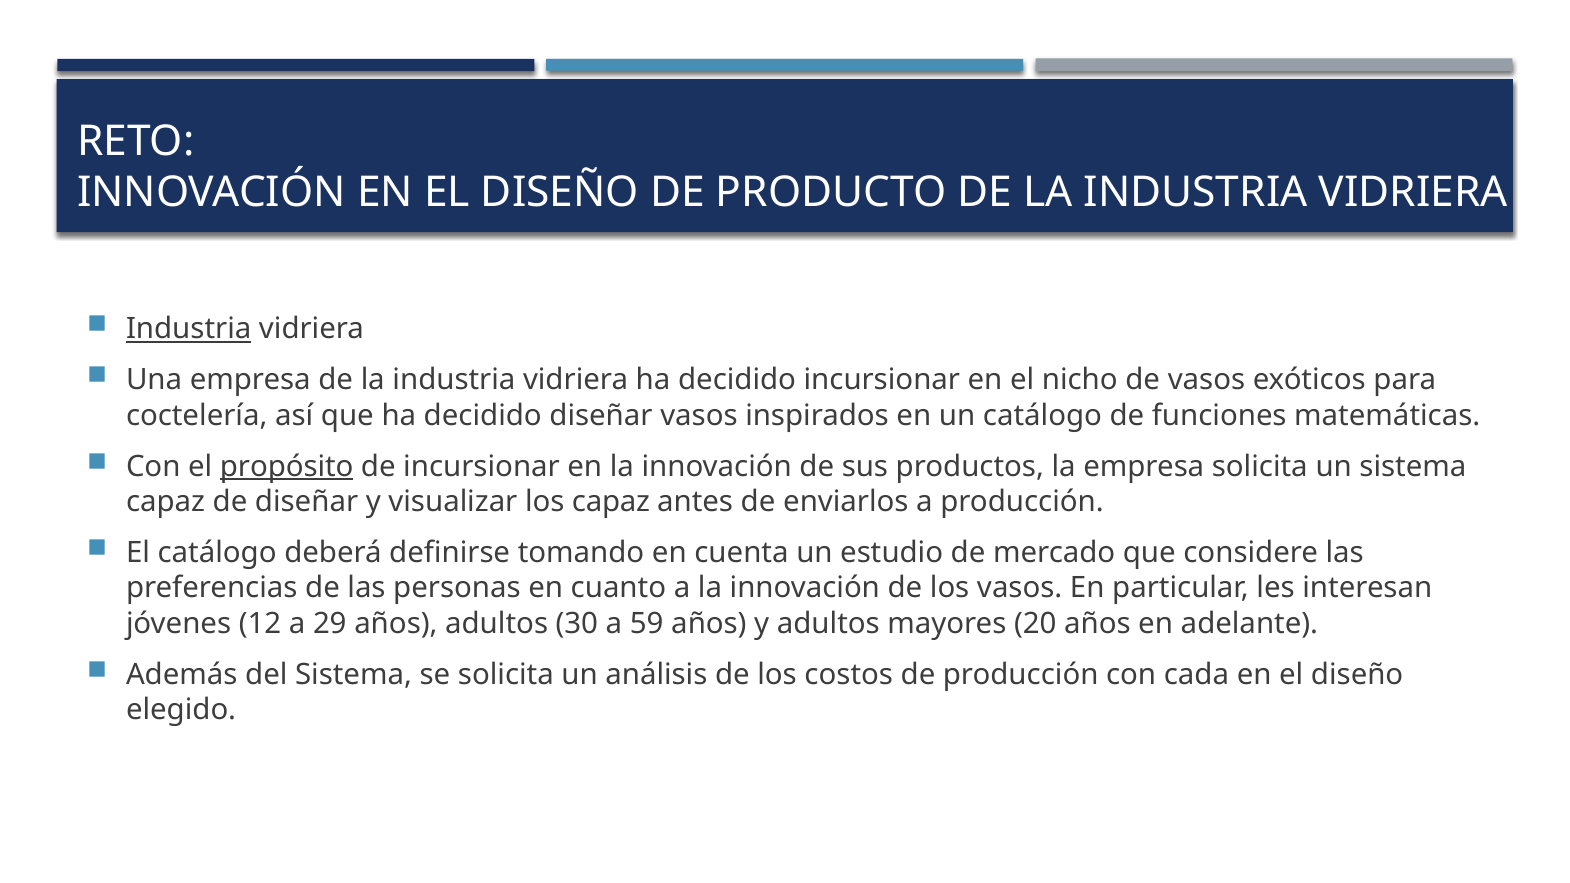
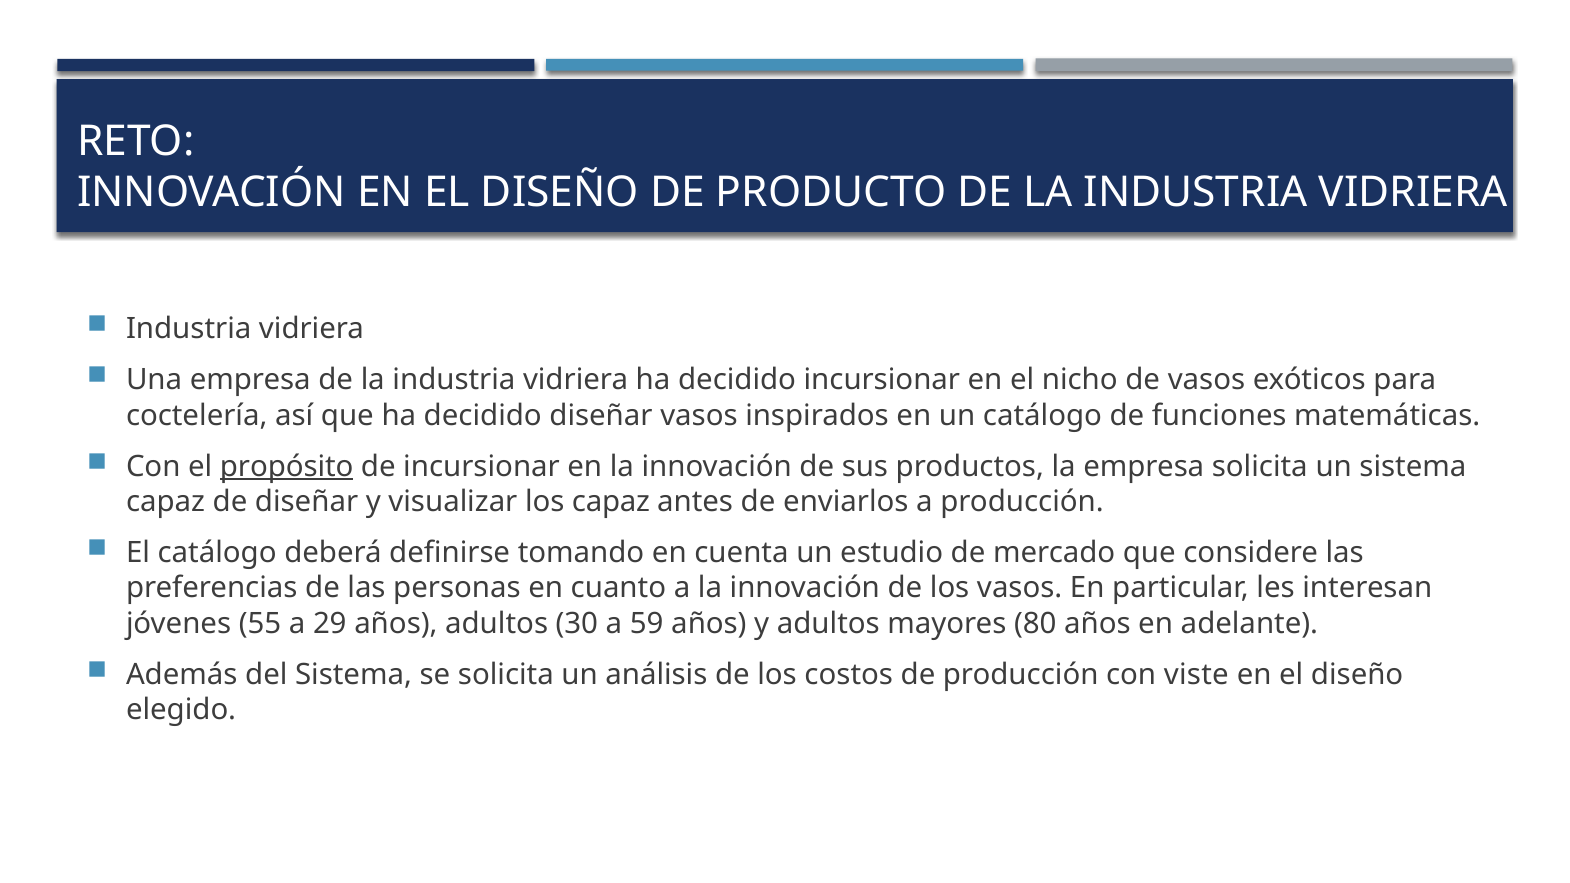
Industria underline: present -> none (189, 329)
12: 12 -> 55 (260, 624)
20: 20 -> 80 (1035, 624)
cada: cada -> viste (1196, 675)
